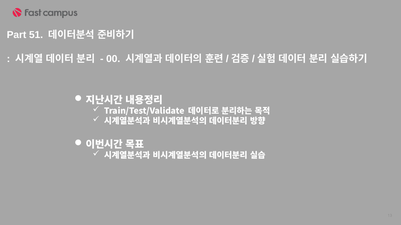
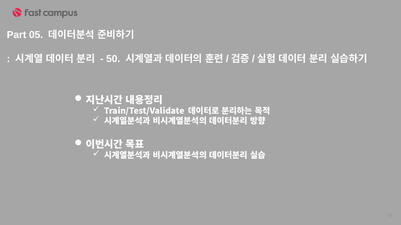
51: 51 -> 05 (36, 35)
00: 00 -> 50 (113, 59)
